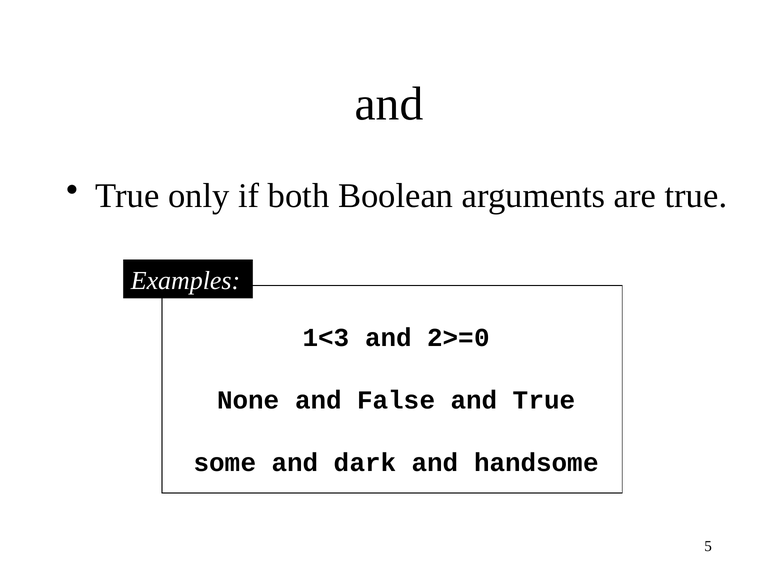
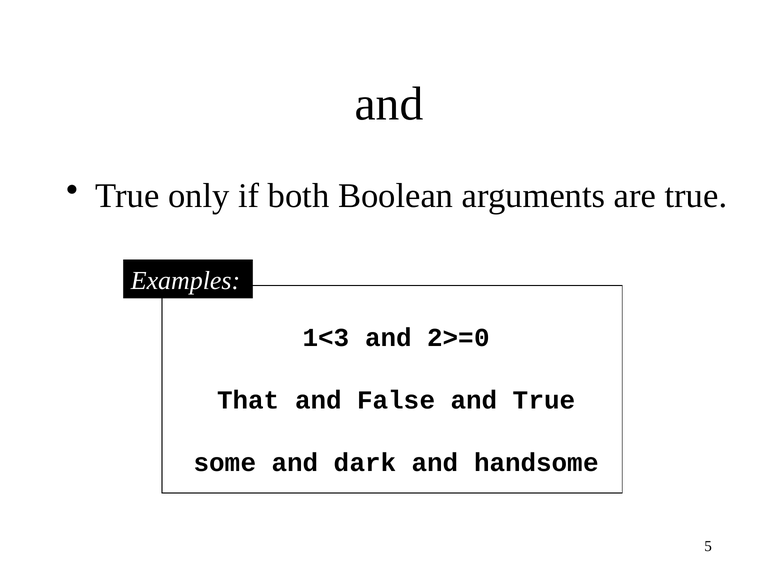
None: None -> That (248, 400)
